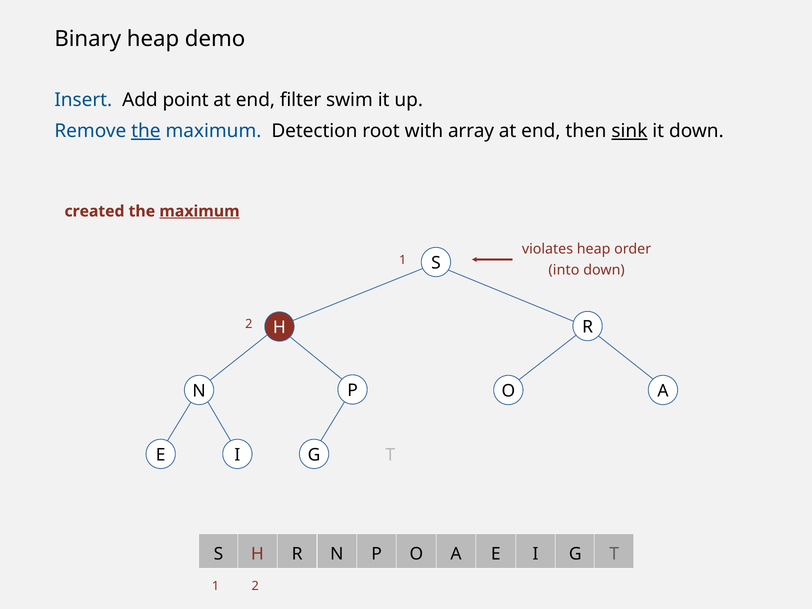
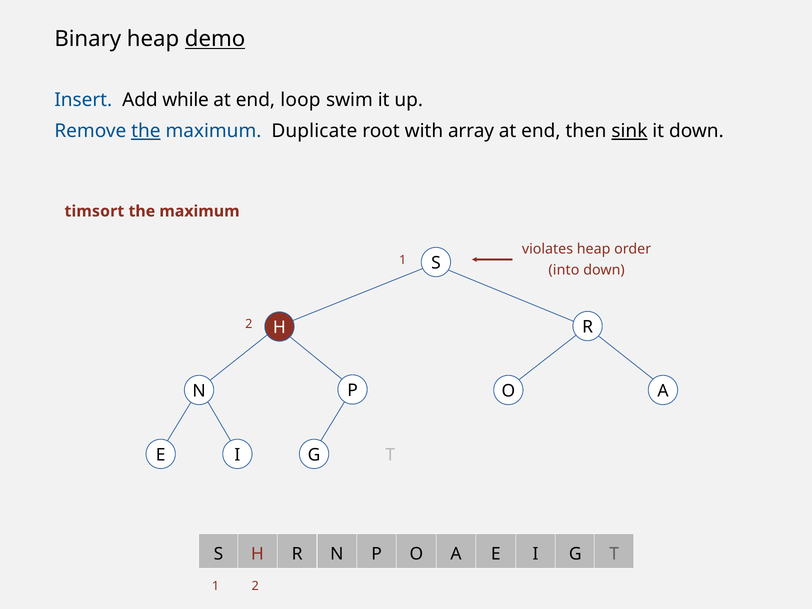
demo underline: none -> present (215, 39)
point: point -> while (186, 100)
filter: filter -> loop (300, 100)
Detection: Detection -> Duplicate (314, 131)
created: created -> timsort (94, 211)
maximum underline: present -> none (199, 211)
